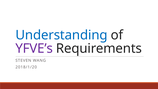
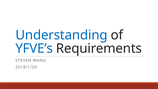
YFVE’s colour: purple -> blue (34, 48)
